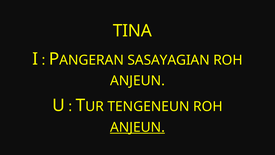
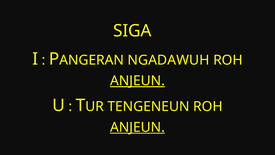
TINA: TINA -> SIGA (132, 31)
SASAYAGIAN: SASAYAGIAN -> NGADAWUH (169, 60)
ANJEUN underline: none -> present (137, 81)
